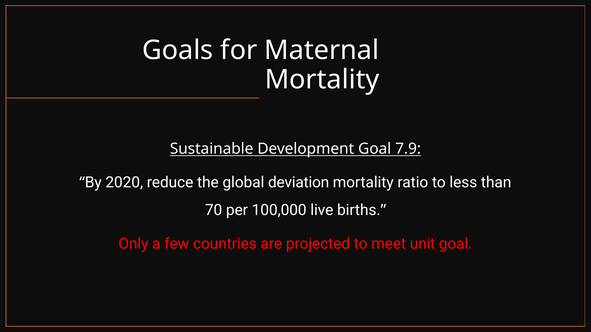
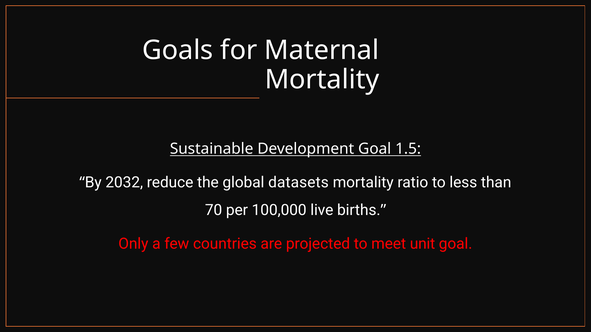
7.9: 7.9 -> 1.5 (408, 149)
2020: 2020 -> 2032 (124, 183)
deviation: deviation -> datasets (298, 183)
